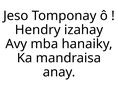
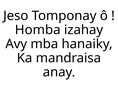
Hendry: Hendry -> Homba (38, 30)
